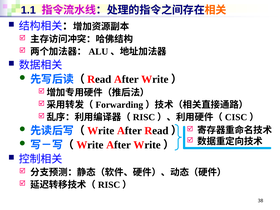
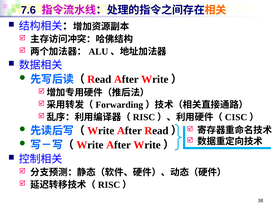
1.1: 1.1 -> 7.6 (28, 10)
